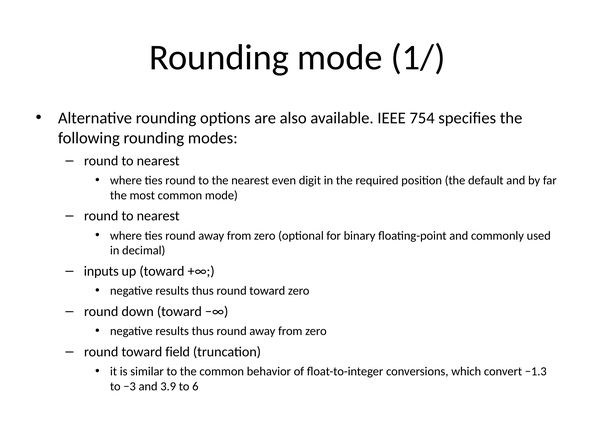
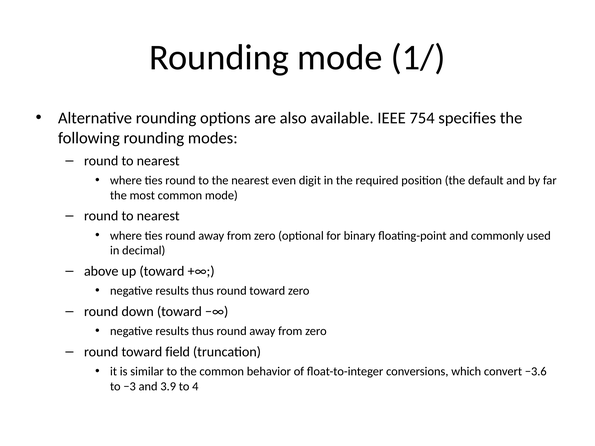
inputs: inputs -> above (101, 271)
−1.3: −1.3 -> −3.6 (536, 372)
6: 6 -> 4 (195, 387)
